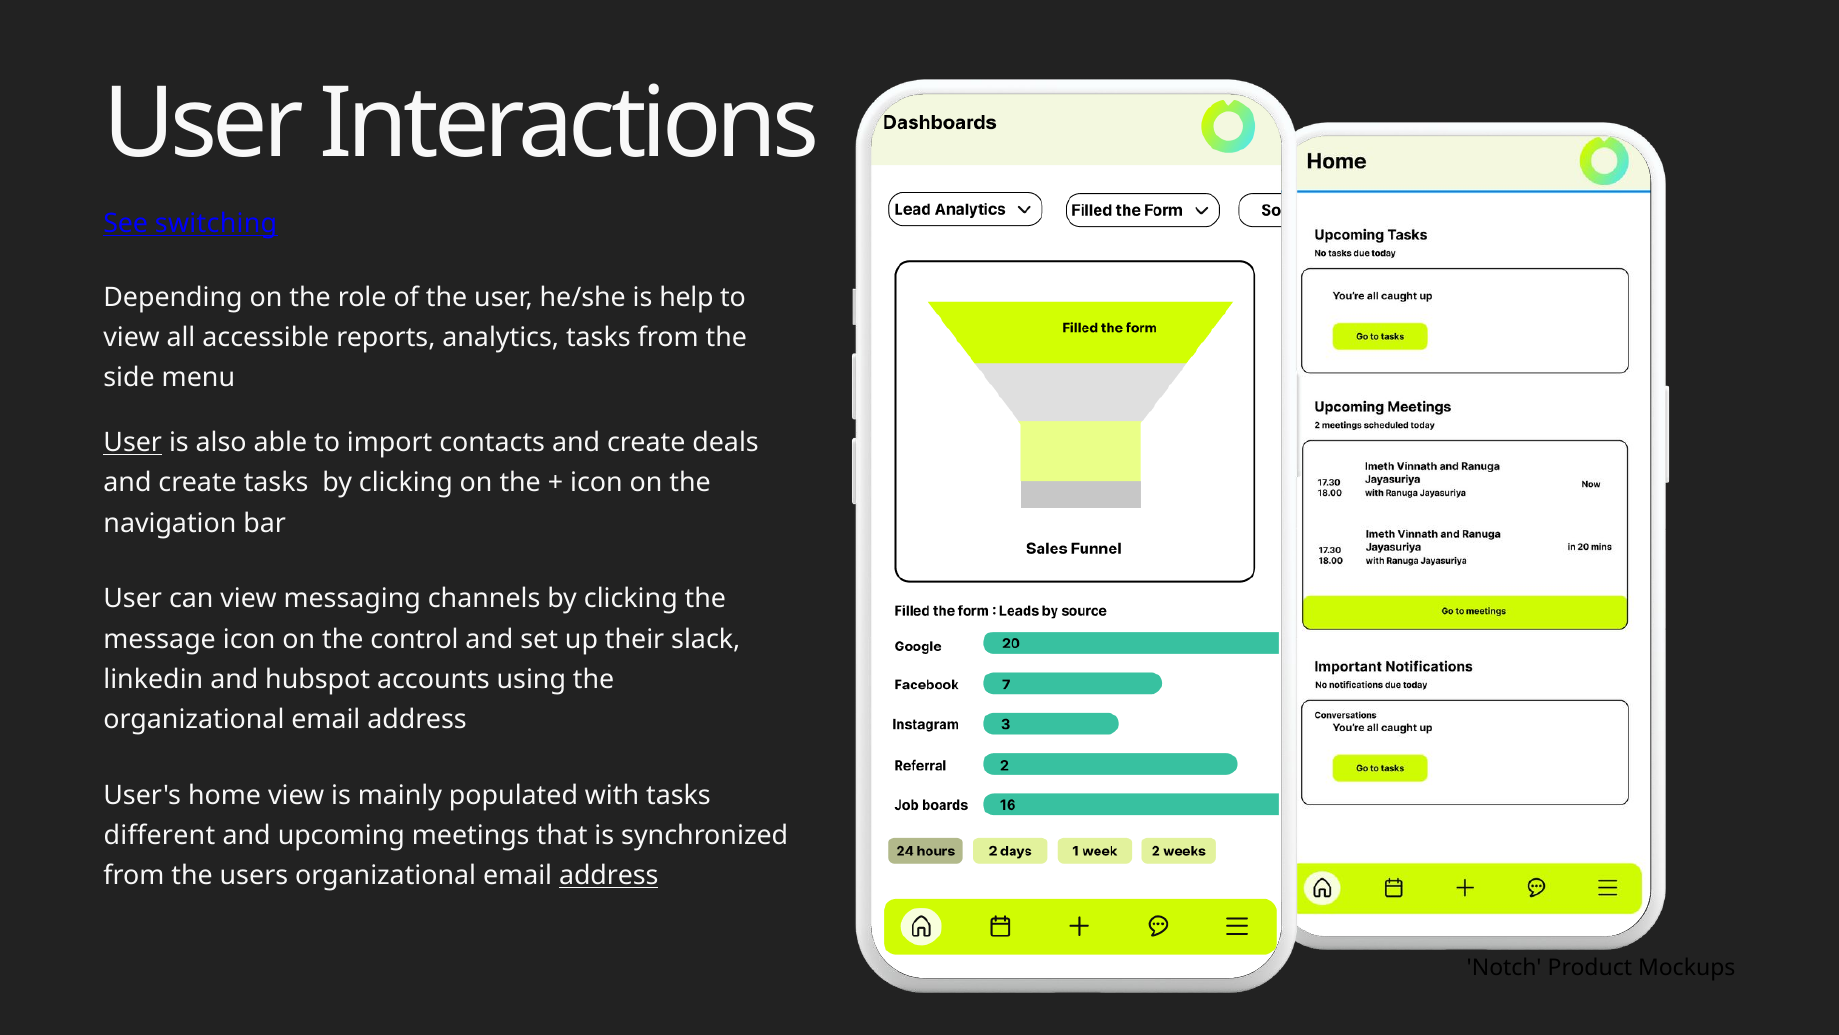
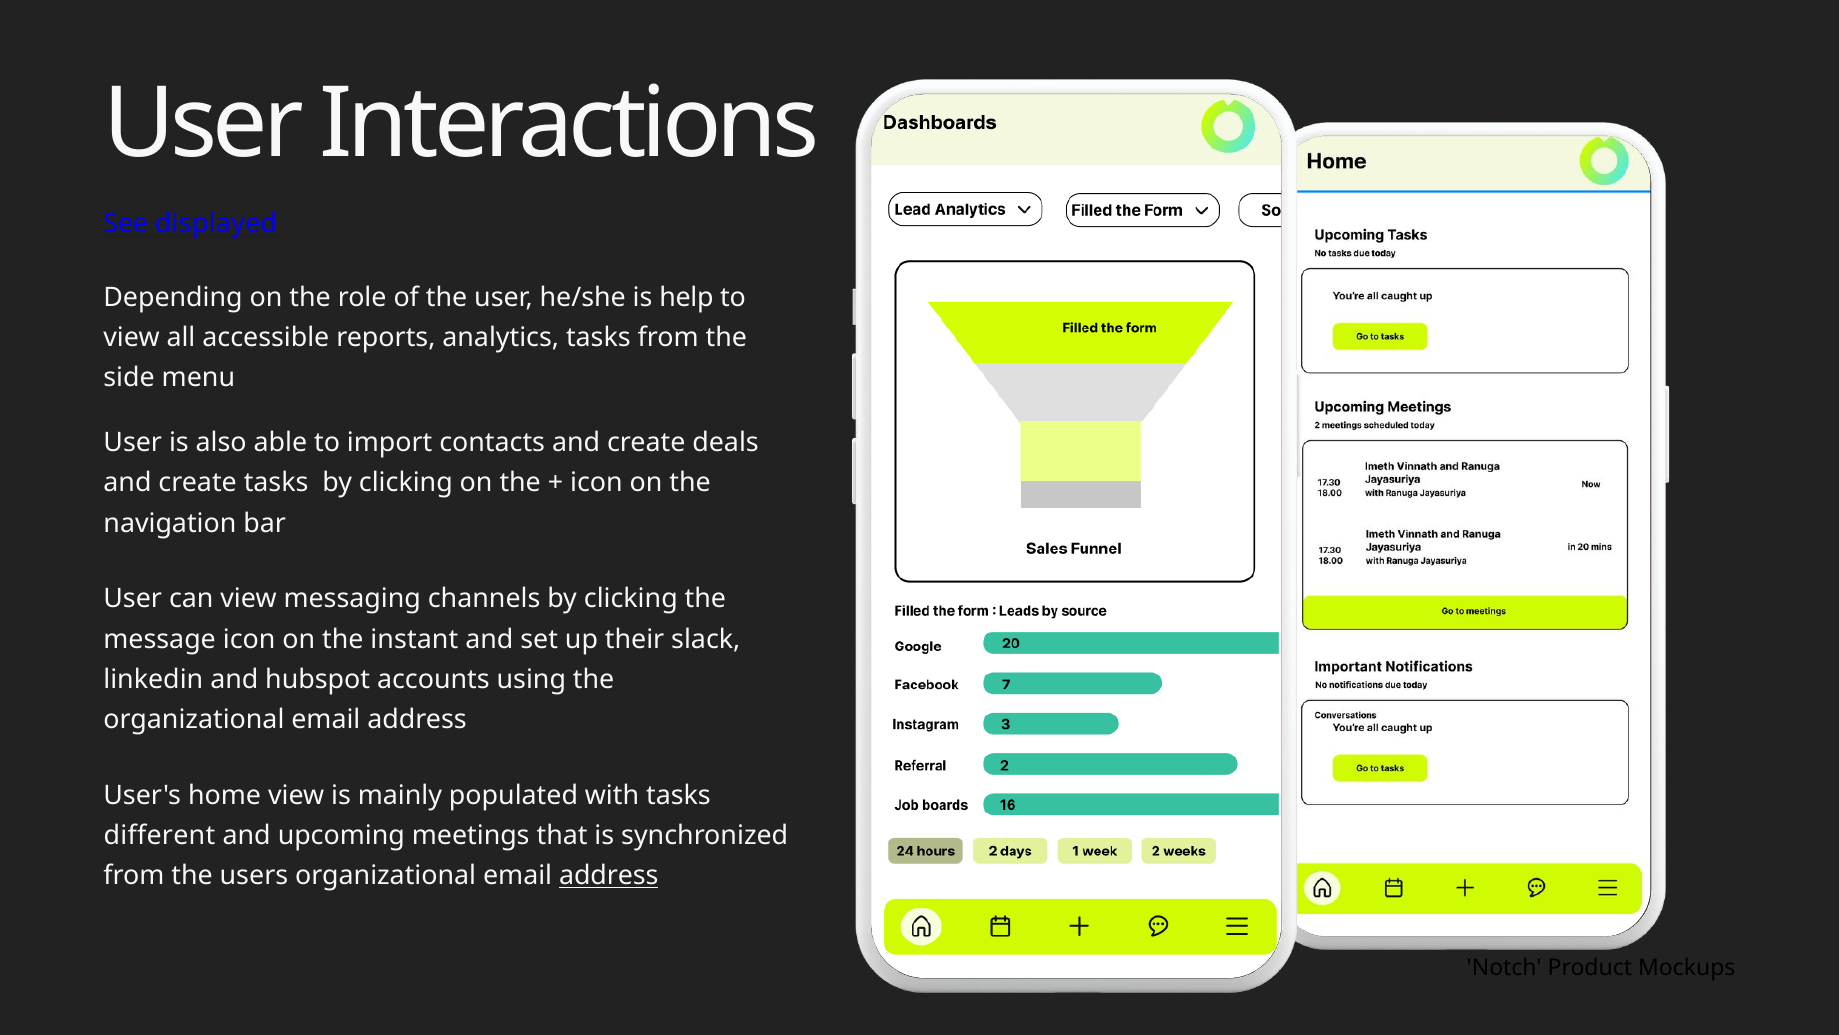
switching: switching -> displayed (216, 223)
User underline: present -> none (133, 443)
control: control -> instant (414, 639)
